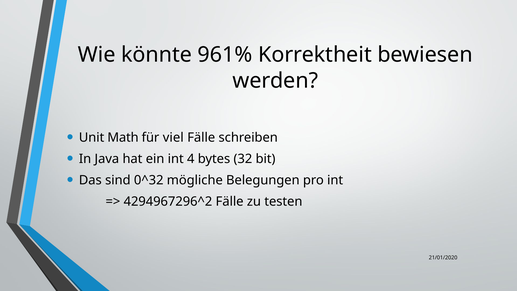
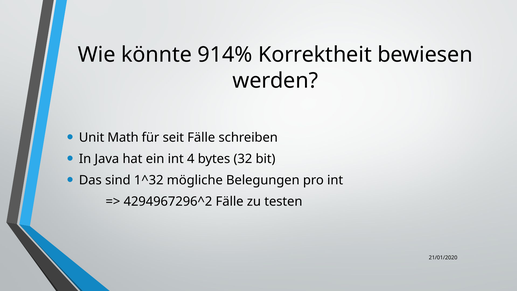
961%: 961% -> 914% (225, 55)
viel: viel -> seit (173, 138)
0^32: 0^32 -> 1^32 (149, 180)
